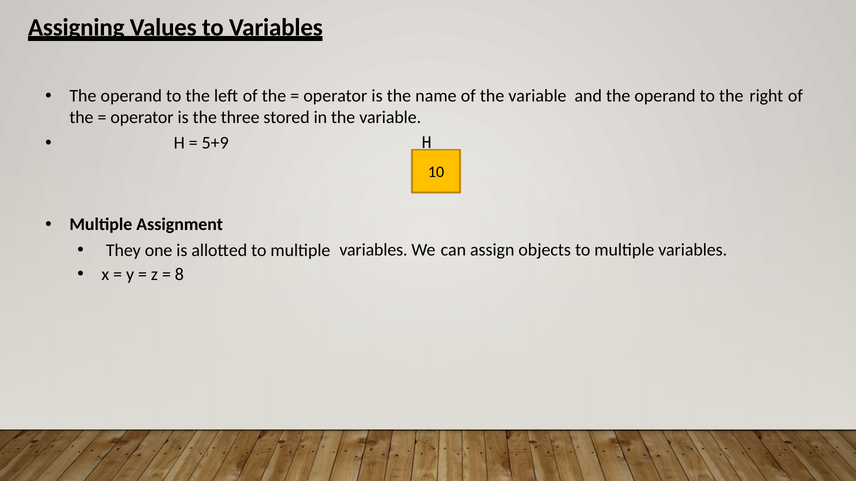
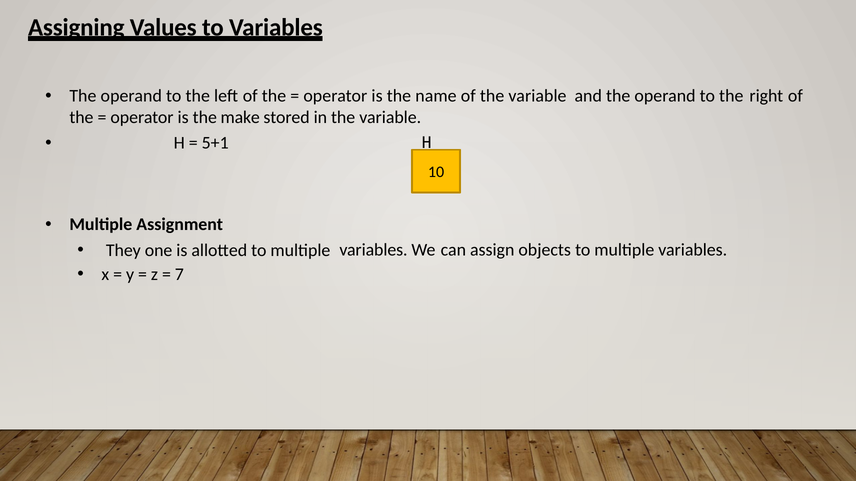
three: three -> make (240, 118)
5+9: 5+9 -> 5+1 (215, 143)
8: 8 -> 7 (179, 275)
